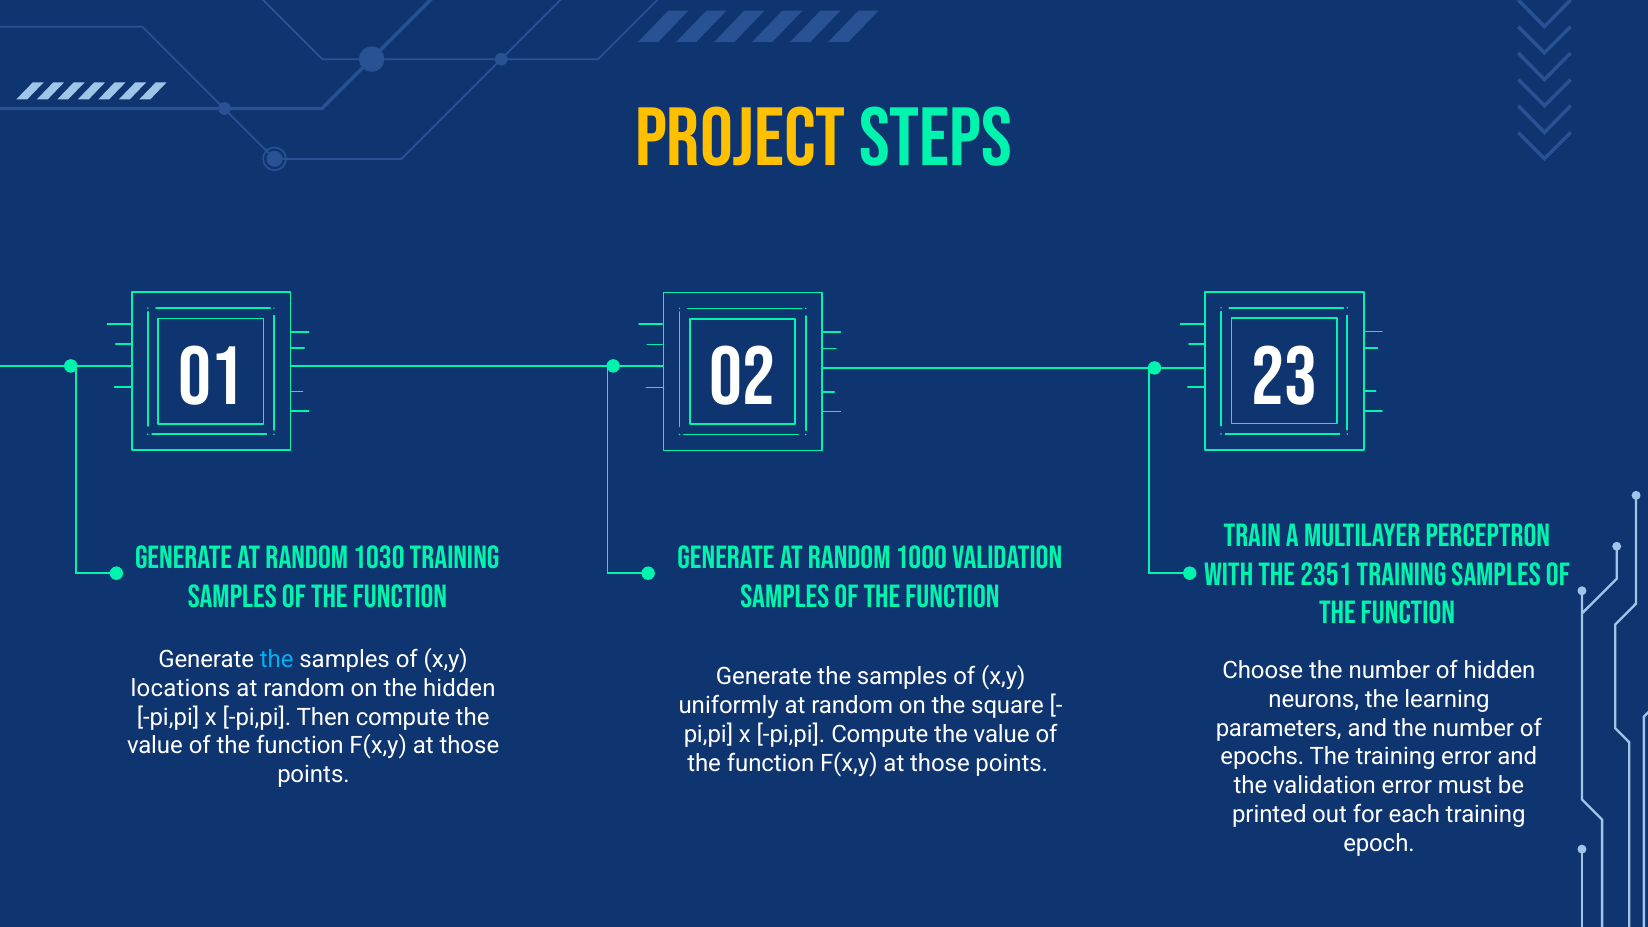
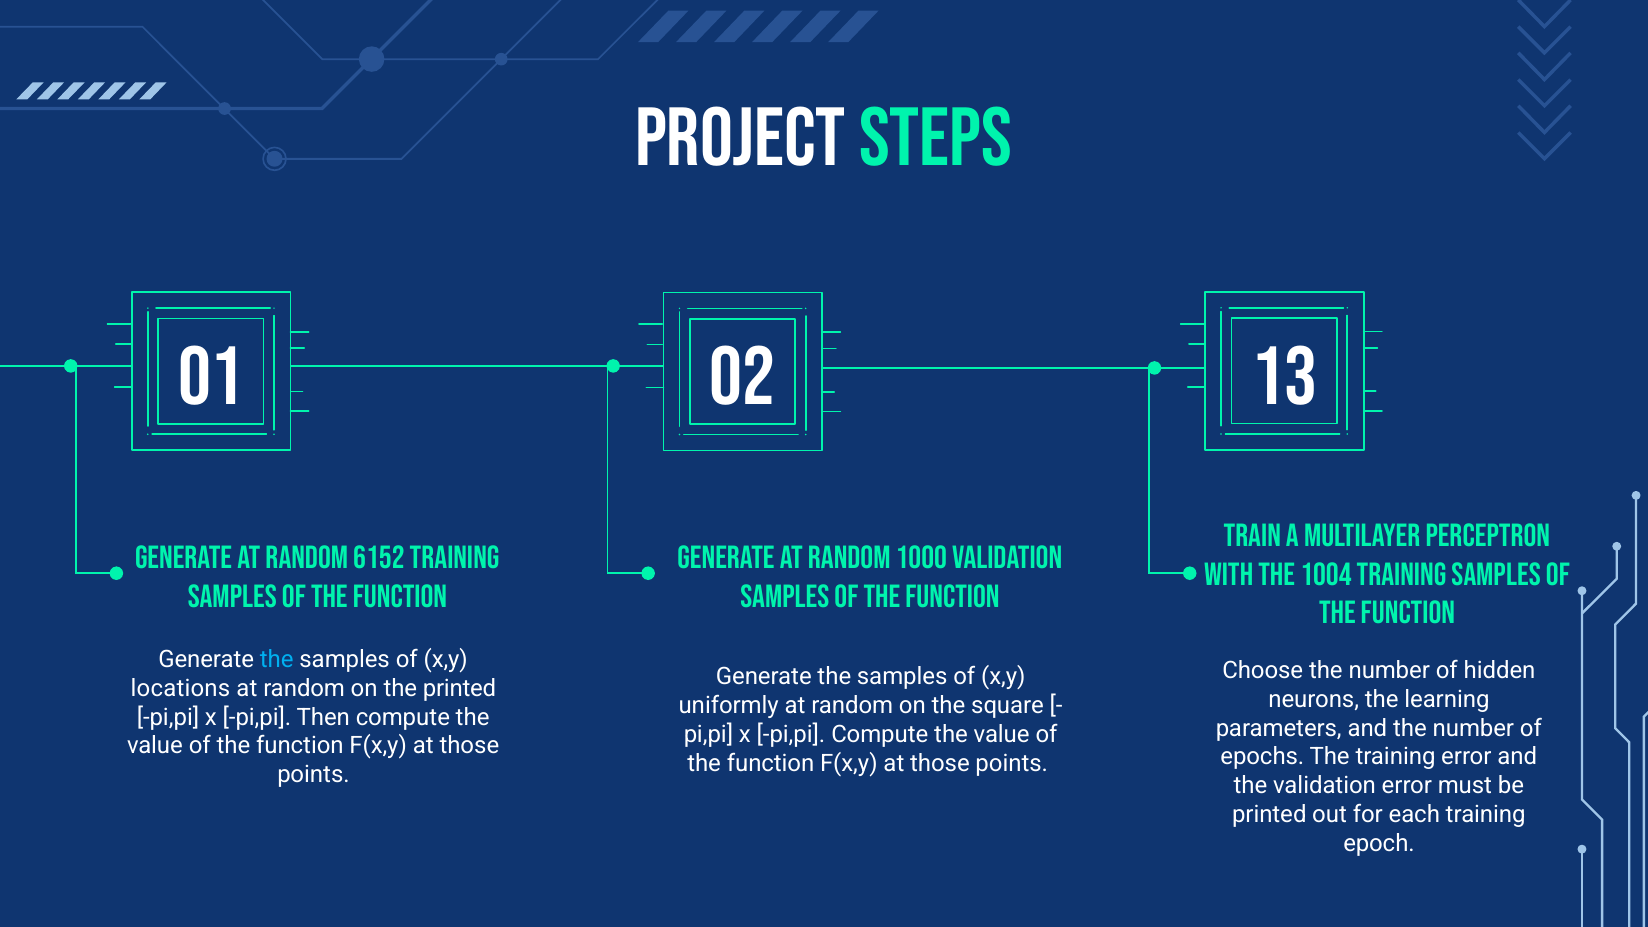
PROJECT colour: yellow -> white (741, 138)
23: 23 -> 13 (1284, 377)
1030: 1030 -> 6152 (379, 558)
2351: 2351 -> 1004 (1326, 574)
the hidden: hidden -> printed (459, 688)
